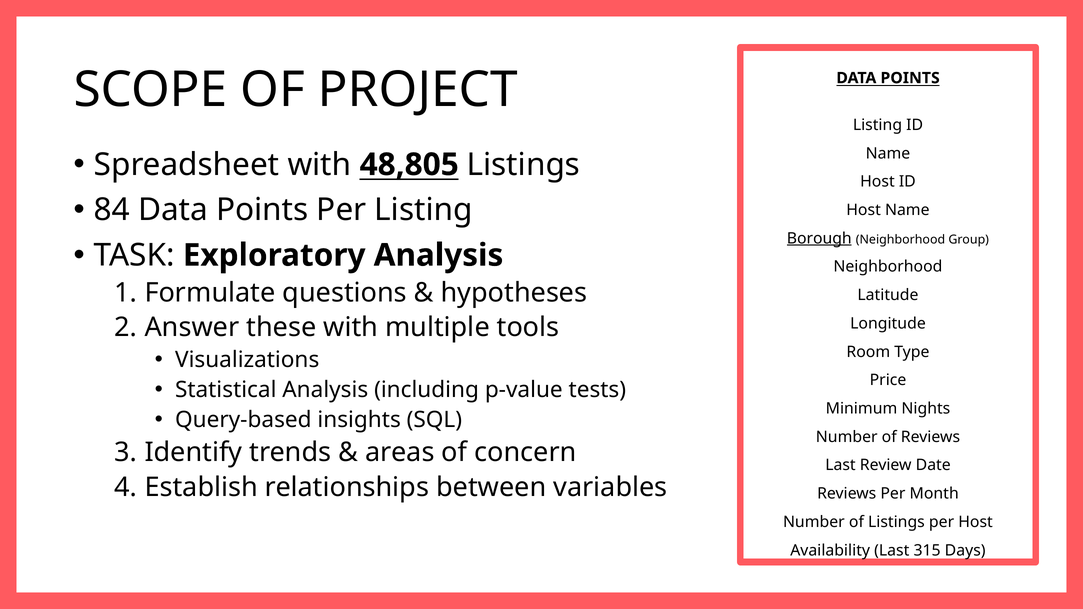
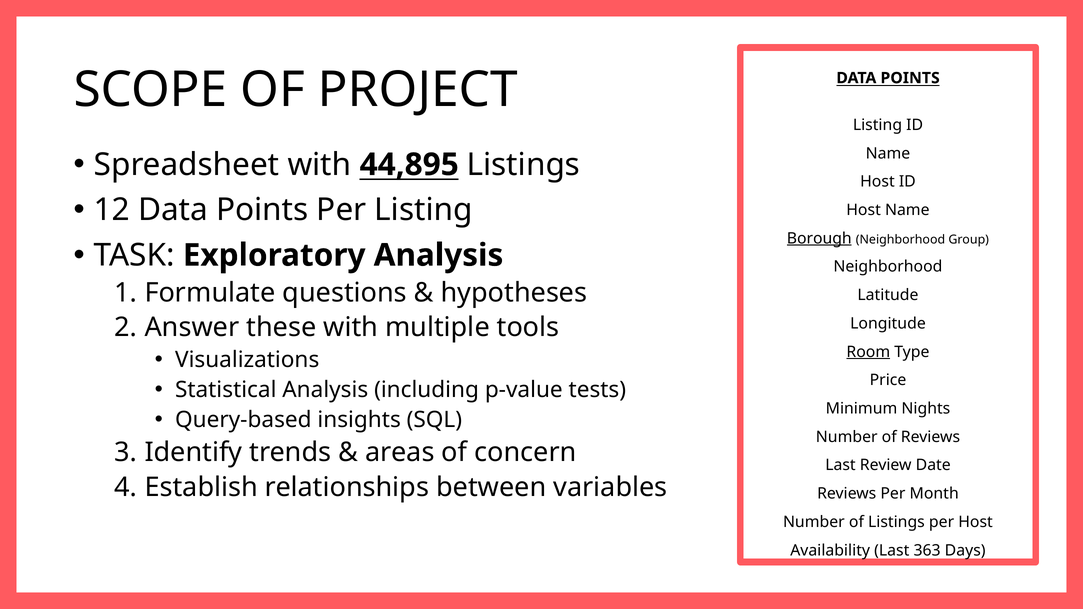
48,805: 48,805 -> 44,895 (409, 165)
84: 84 -> 12 (112, 210)
Room underline: none -> present (868, 352)
315: 315 -> 363 (927, 550)
